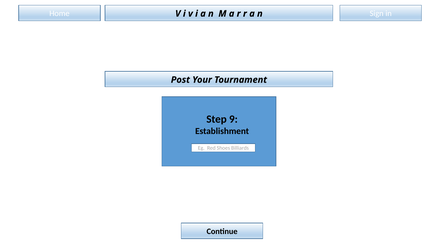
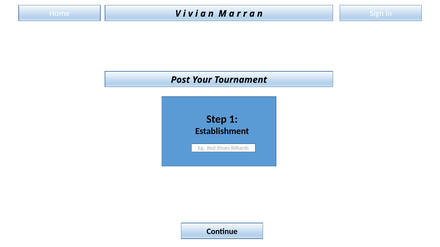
9: 9 -> 1 (233, 120)
